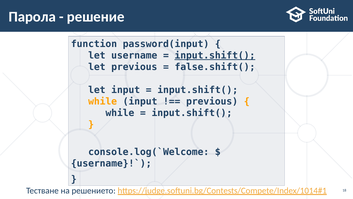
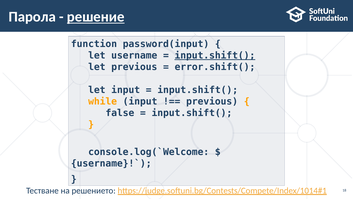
решение underline: none -> present (96, 17)
false.shift(: false.shift( -> error.shift( (215, 67)
while: while -> false (120, 113)
